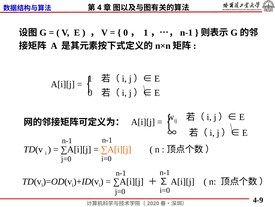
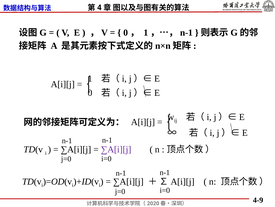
∑A[i][j colour: orange -> purple (116, 149)
